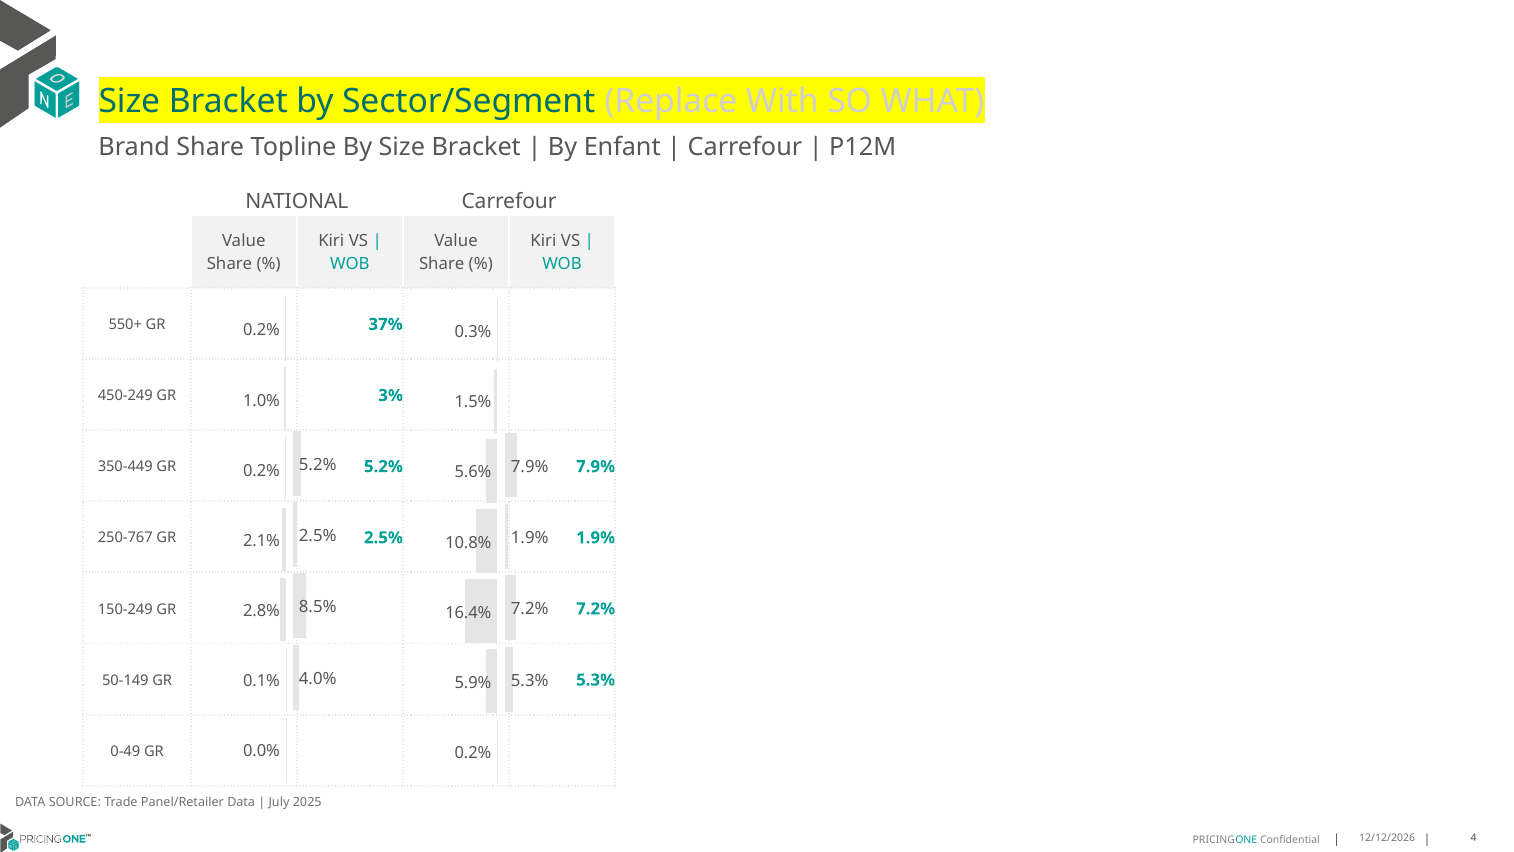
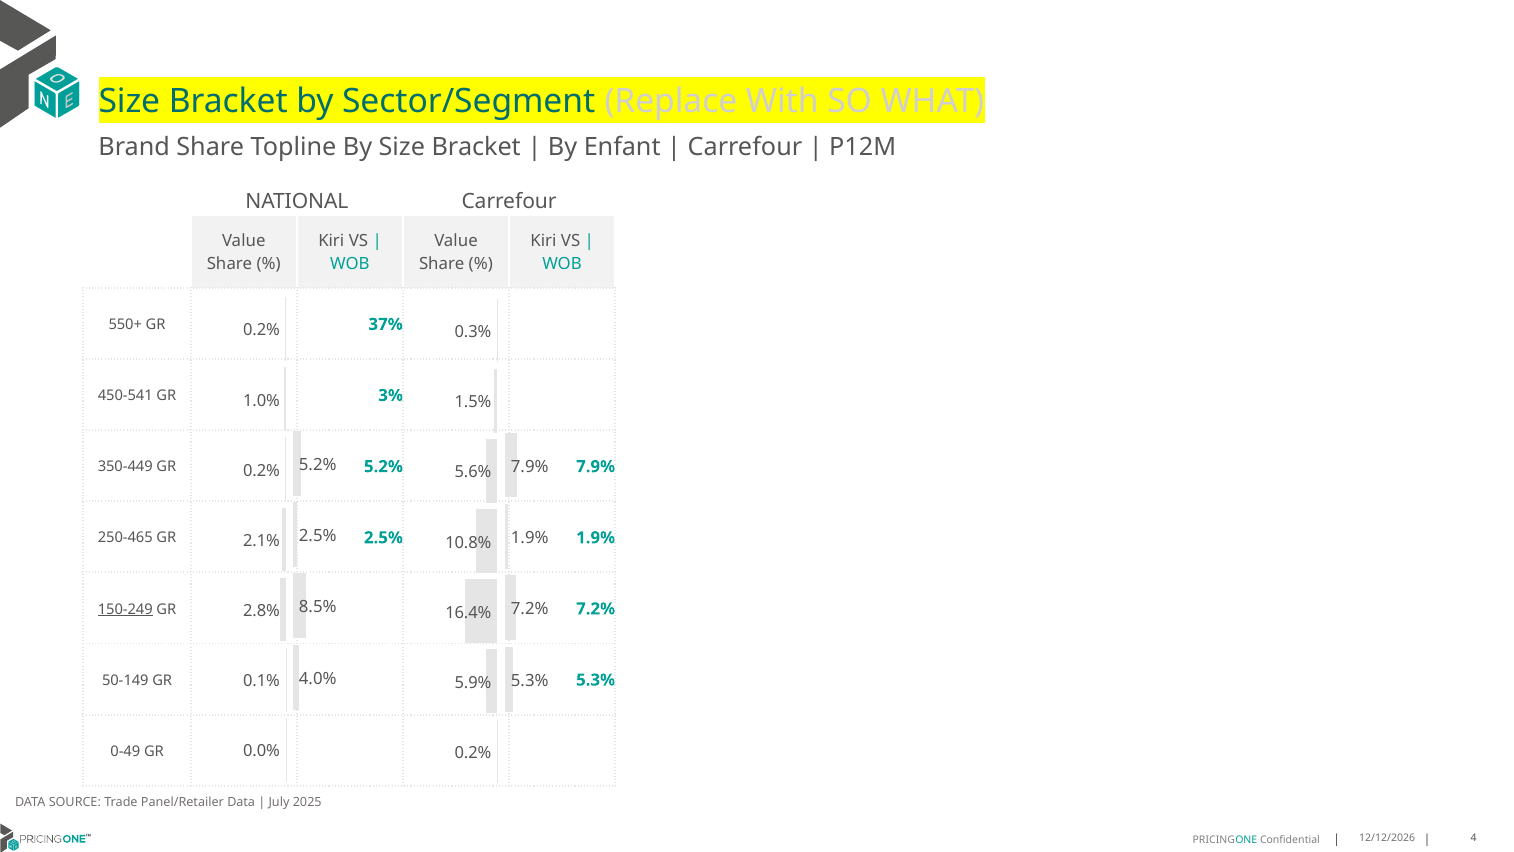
450-249: 450-249 -> 450-541 (125, 396)
250-767: 250-767 -> 250-465 (125, 538)
150-249 underline: none -> present (125, 609)
